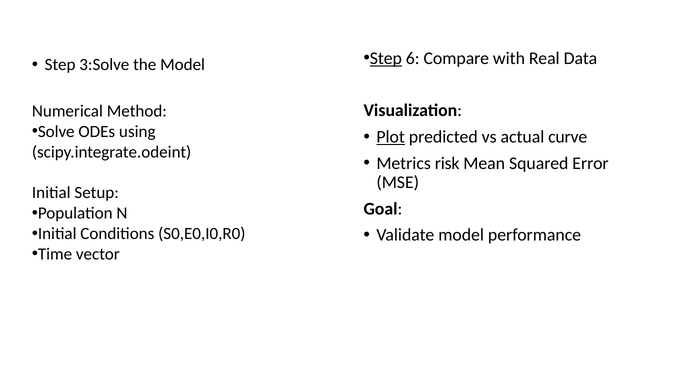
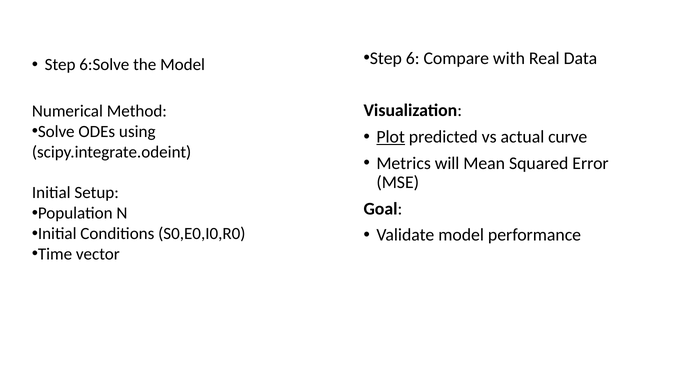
Step underline: present -> none (386, 58)
3:Solve: 3:Solve -> 6:Solve (104, 65)
risk: risk -> will (447, 163)
